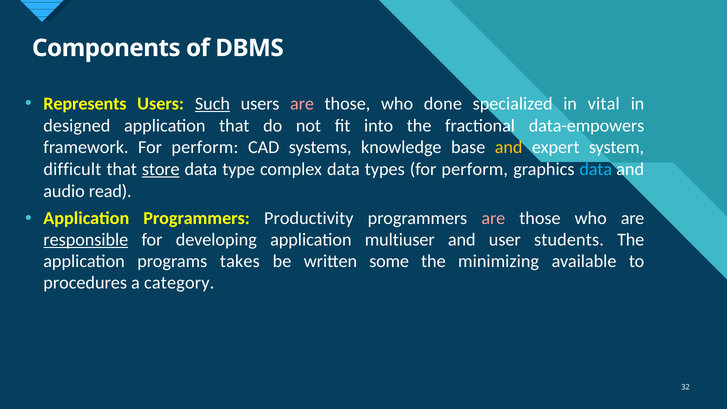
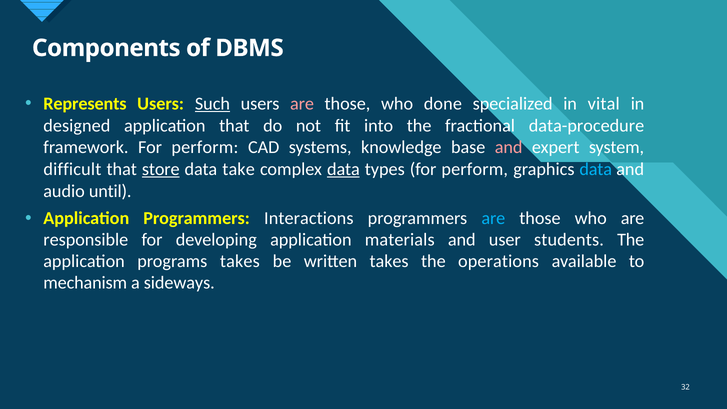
data-empowers: data-empowers -> data-procedure (586, 126)
and colour: yellow -> pink (509, 147)
type: type -> take (239, 169)
data underline: none -> present (343, 169)
read: read -> until (110, 191)
Productivity: Productivity -> Interactions (309, 218)
are colour: pink -> light blue (493, 218)
responsible underline: present -> none (86, 240)
multiuser: multiuser -> materials (400, 240)
written some: some -> takes (389, 261)
minimizing: minimizing -> operations (499, 261)
procedures: procedures -> mechanism (85, 283)
category: category -> sideways (179, 283)
